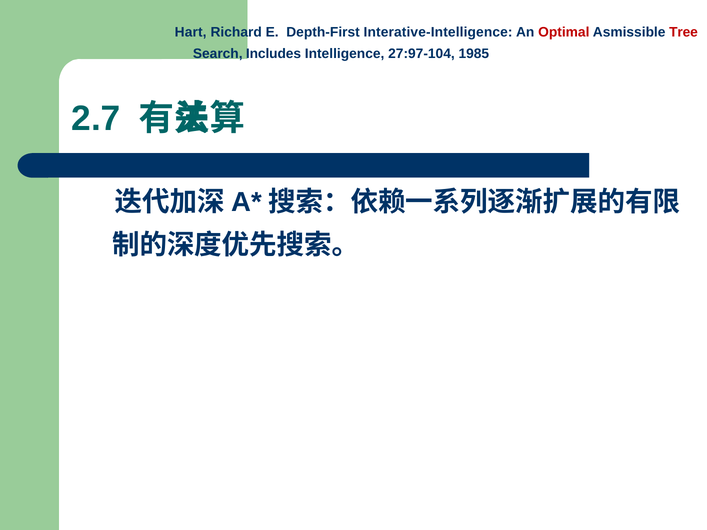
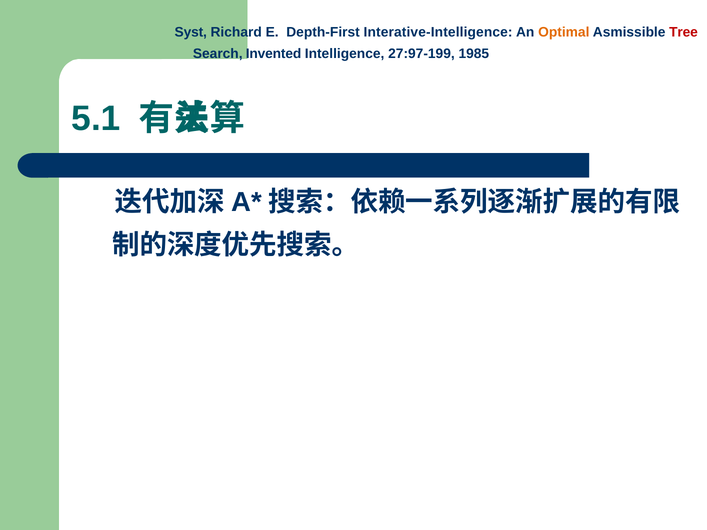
Hart: Hart -> Syst (191, 32)
Optimal colour: red -> orange (564, 32)
Includes: Includes -> Invented (274, 54)
27:97-104: 27:97-104 -> 27:97-199 (421, 54)
2.7: 2.7 -> 5.1 (96, 119)
